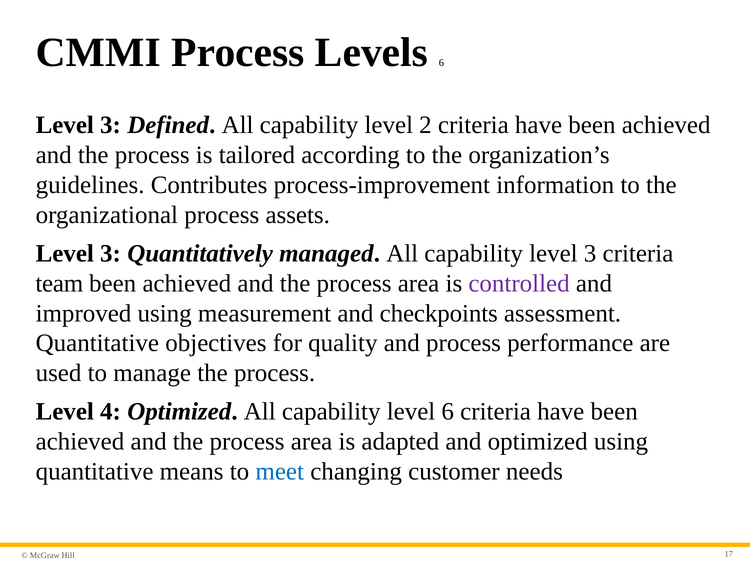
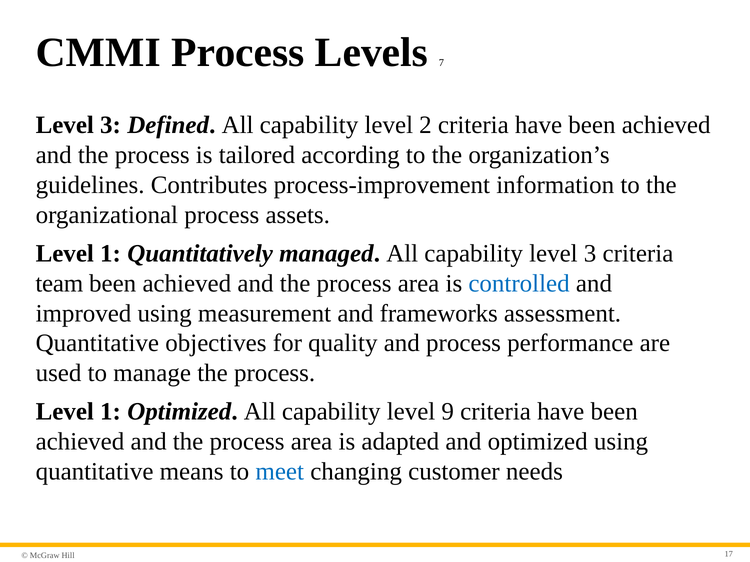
Levels 6: 6 -> 7 (441, 63)
3: 3 -> 1 (111, 254)
controlled colour: purple -> blue (519, 284)
checkpoints: checkpoints -> frameworks (439, 314)
4: 4 -> 1 (111, 412)
level 6: 6 -> 9 (448, 412)
